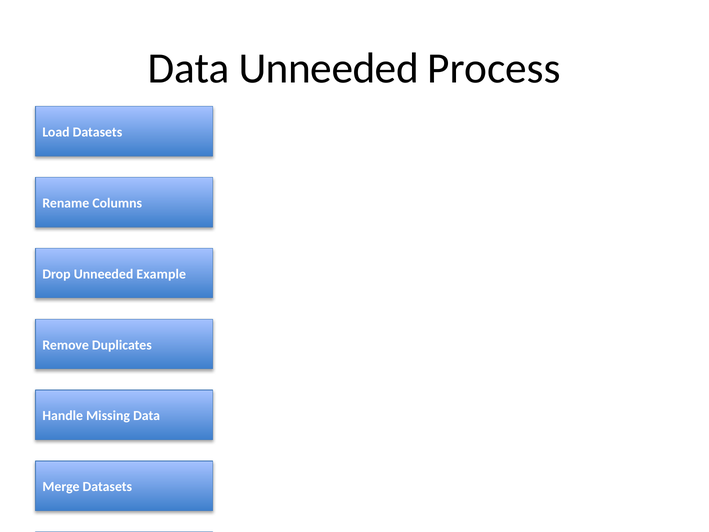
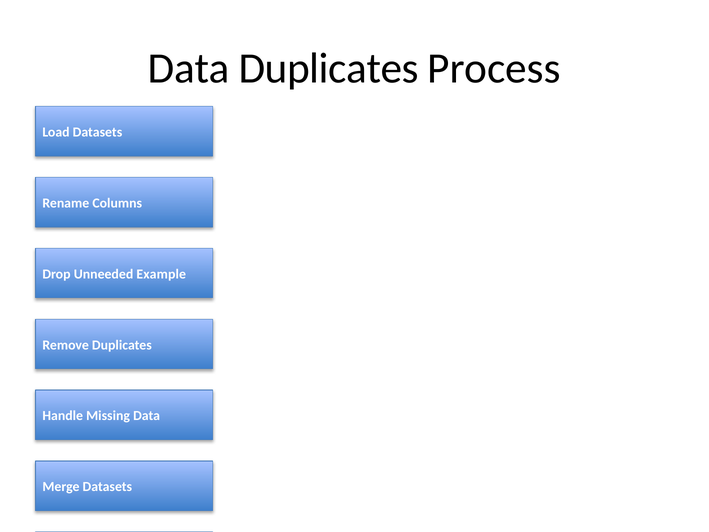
Data Unneeded: Unneeded -> Duplicates (329, 69)
